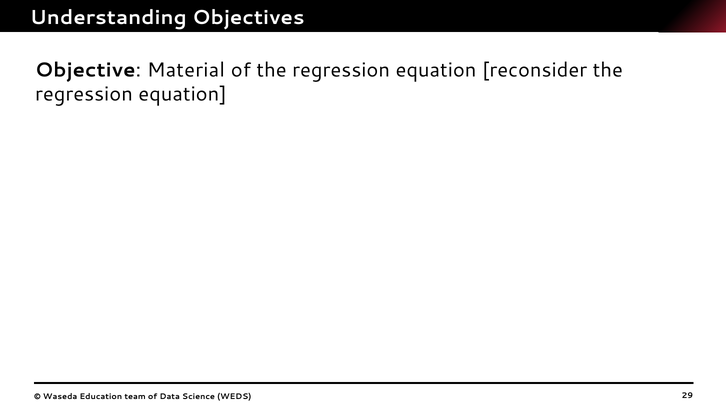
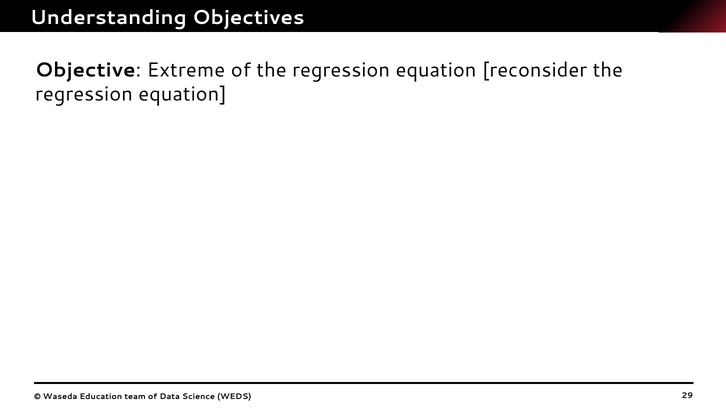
Material: Material -> Extreme (186, 70)
